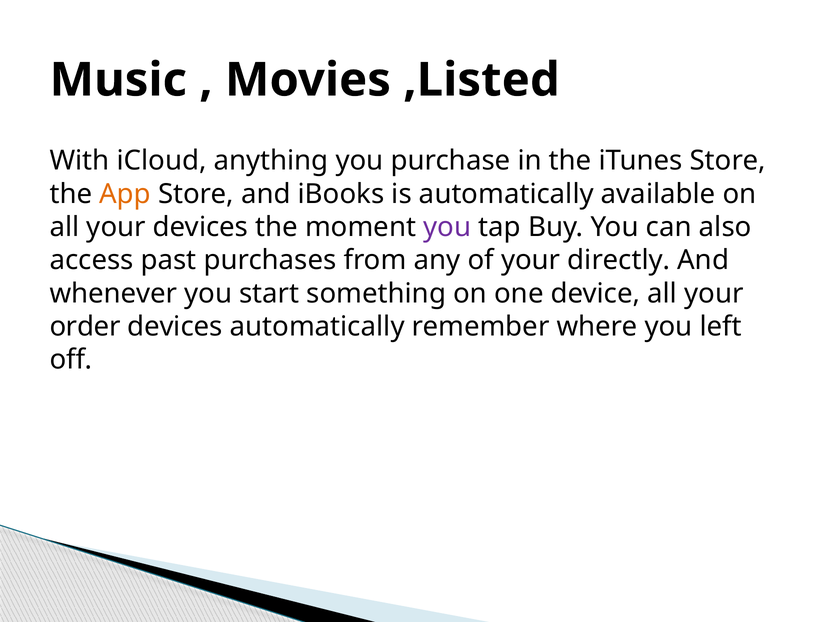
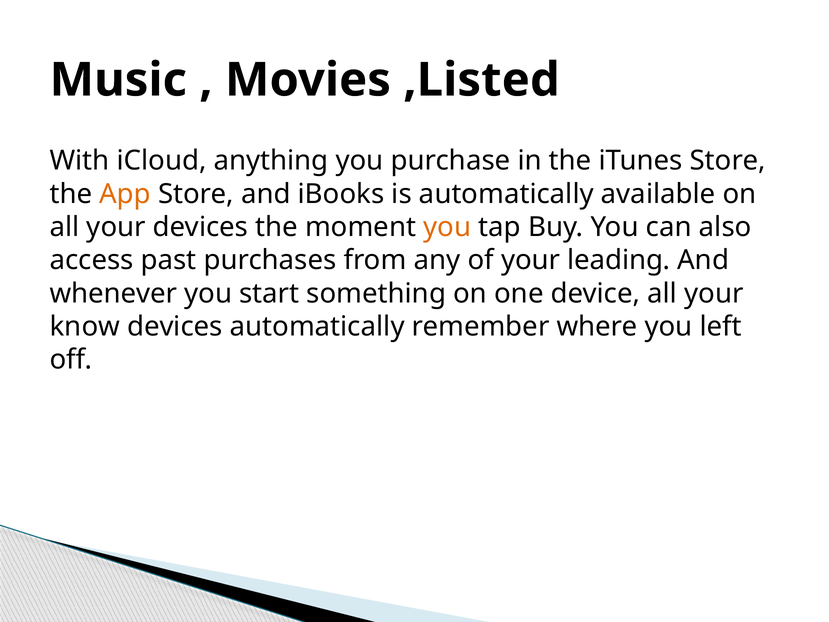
you colour: purple -> orange (447, 227)
directly: directly -> leading (619, 260)
order: order -> know (85, 327)
